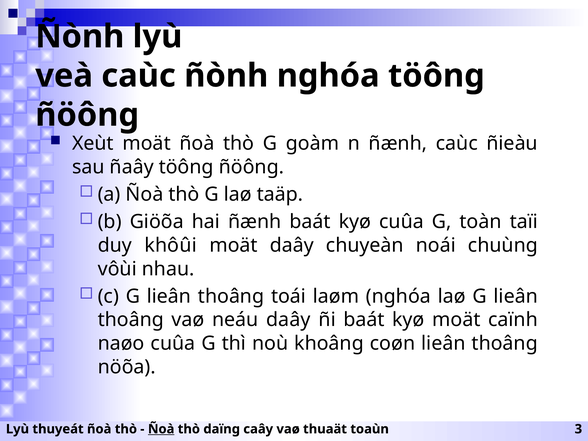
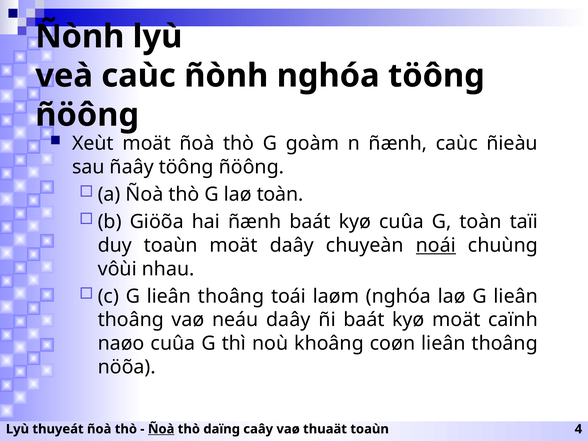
laø taäp: taäp -> toàn (280, 194)
duy khôûi: khôûi -> toaùn (171, 245)
noái underline: none -> present (436, 245)
3: 3 -> 4 (578, 429)
